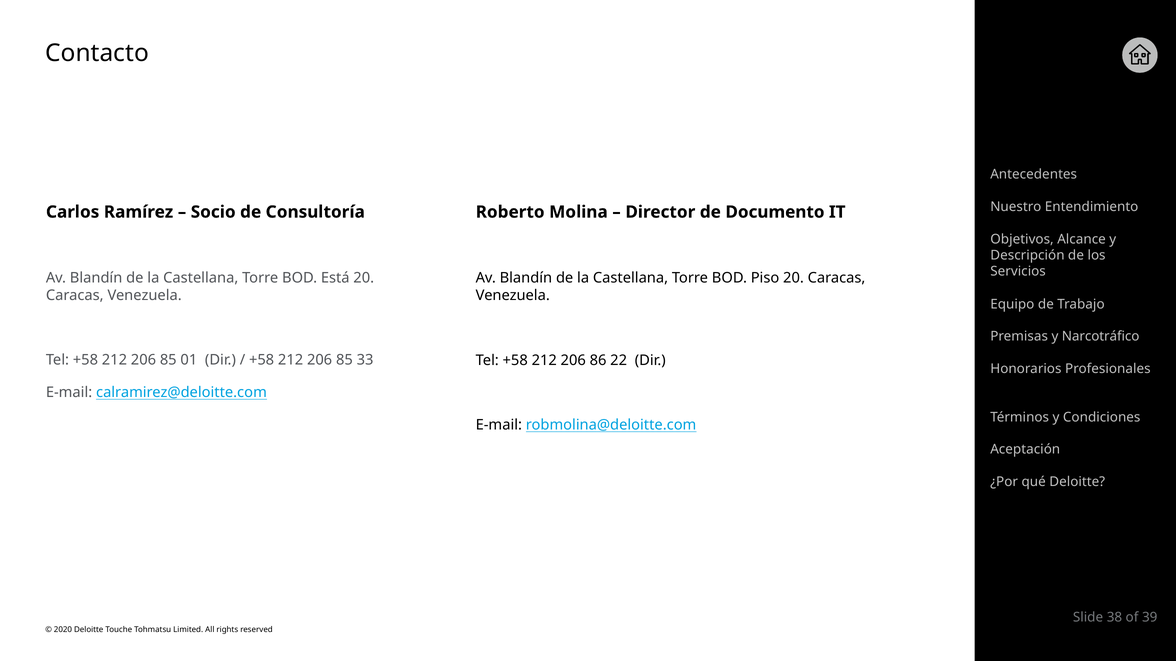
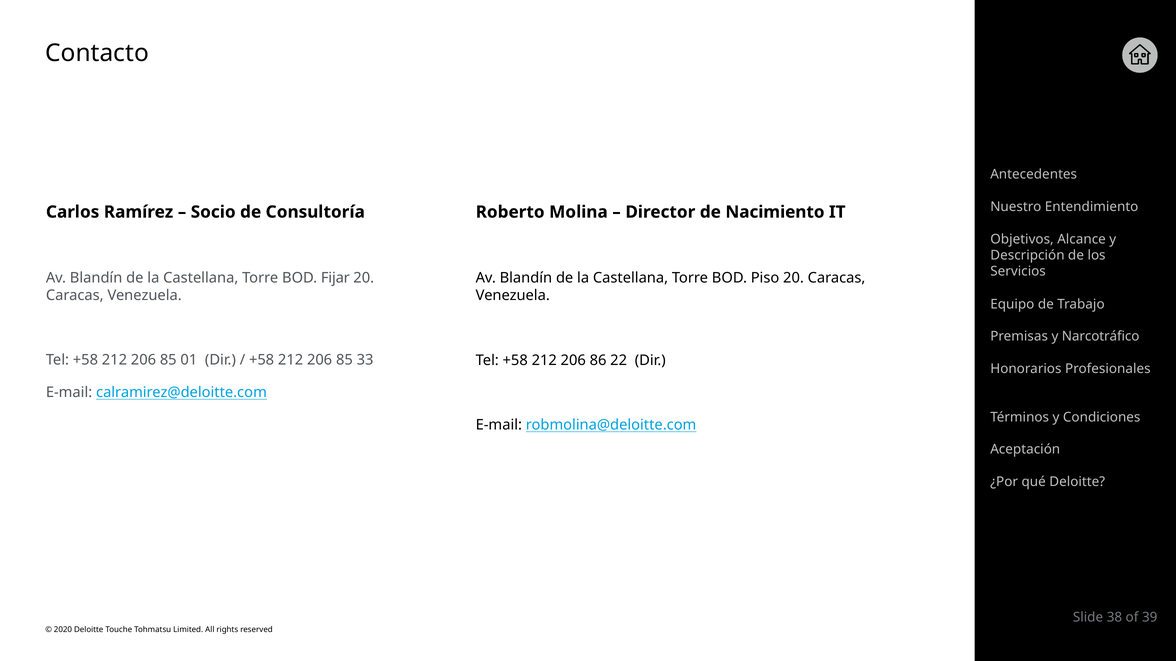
Documento: Documento -> Nacimiento (775, 212)
Está: Está -> Fijar (335, 278)
